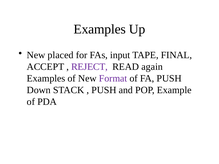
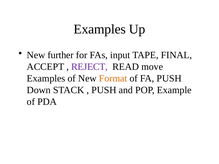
placed: placed -> further (61, 55)
again: again -> move (152, 67)
Format colour: purple -> orange (113, 78)
